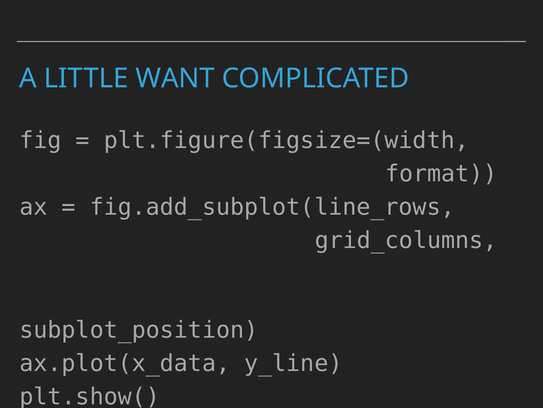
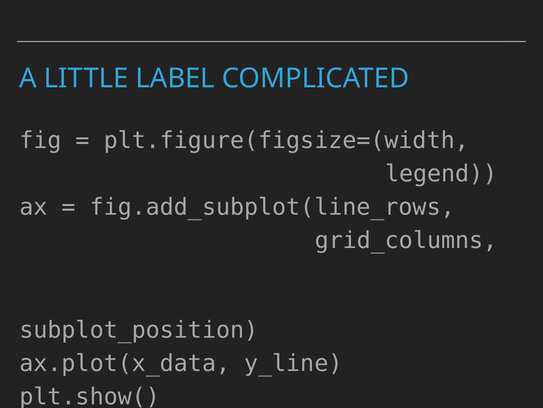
WANT: WANT -> LABEL (175, 78)
format: format -> legend (441, 173)
